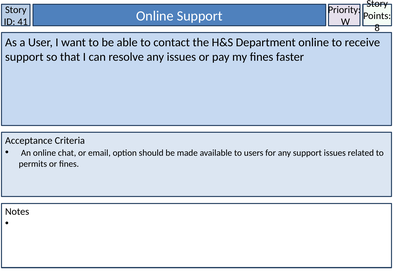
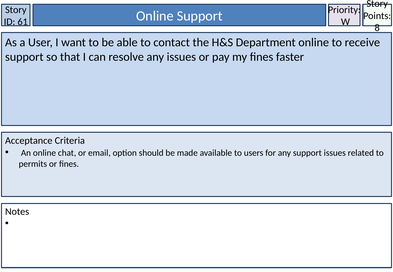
41: 41 -> 61 (23, 22)
